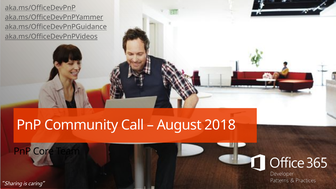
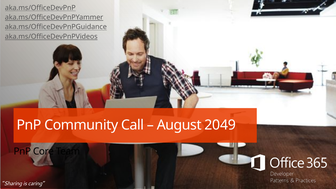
2018: 2018 -> 2049 (220, 125)
